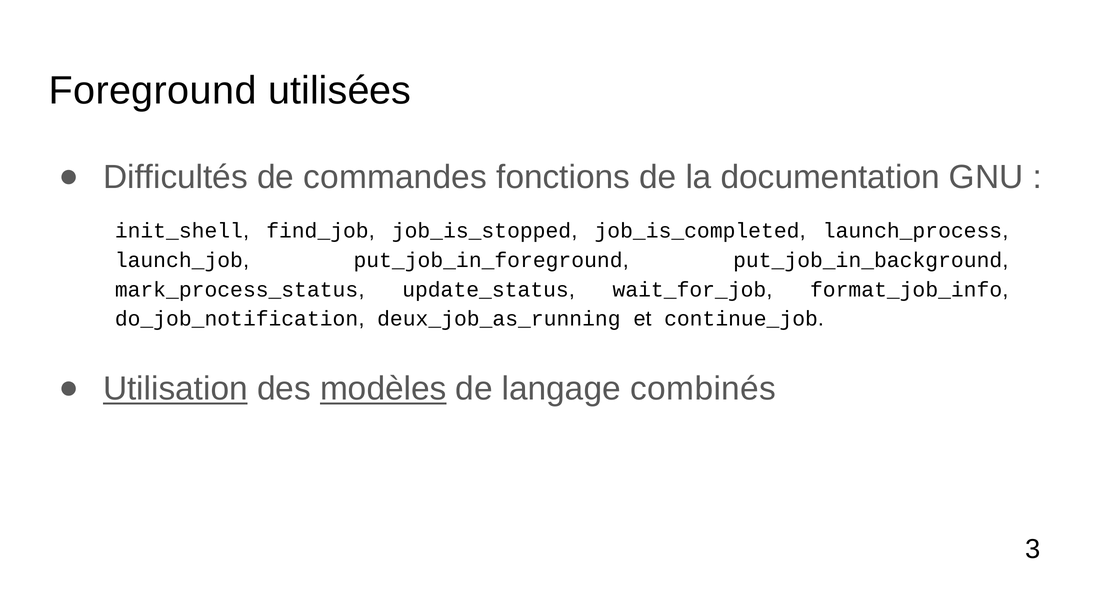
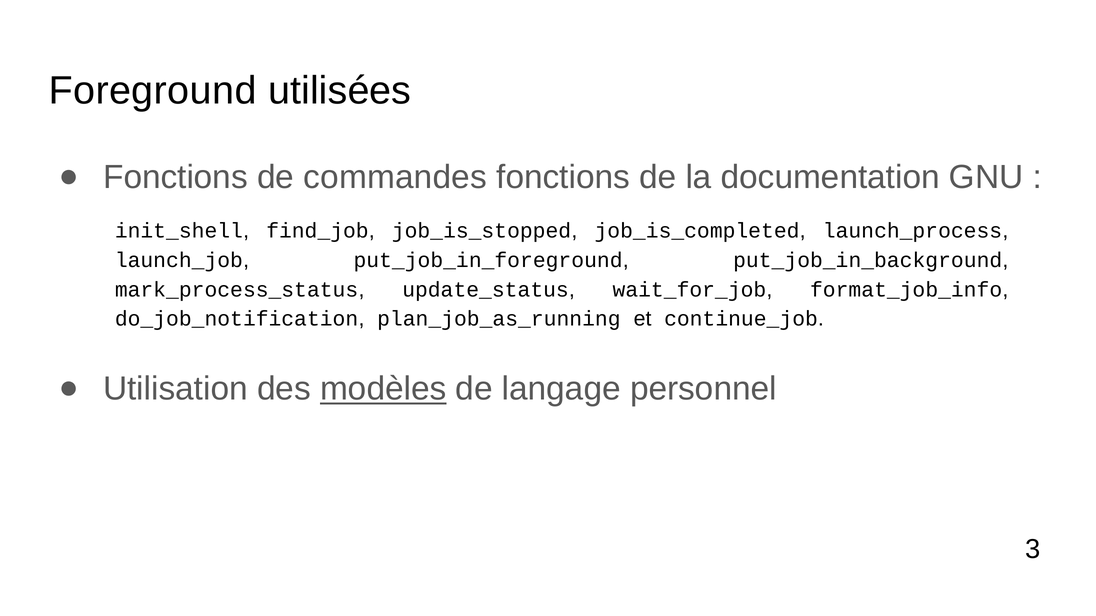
Difficultés: Difficultés -> Fonctions (175, 177)
deux_job_as_running: deux_job_as_running -> plan_job_as_running (499, 319)
Utilisation underline: present -> none (175, 389)
combinés: combinés -> personnel (703, 389)
